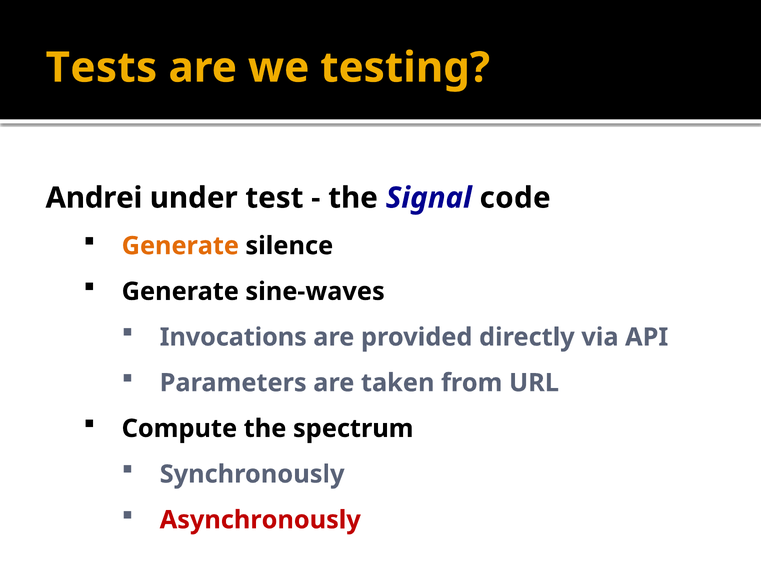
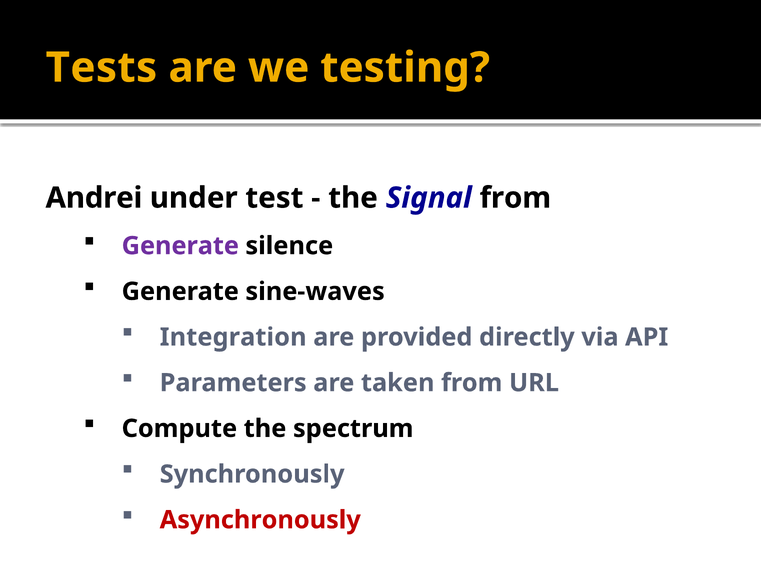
Signal code: code -> from (515, 198)
Generate colour: orange -> purple (180, 246)
Invocations: Invocations -> Integration (233, 337)
